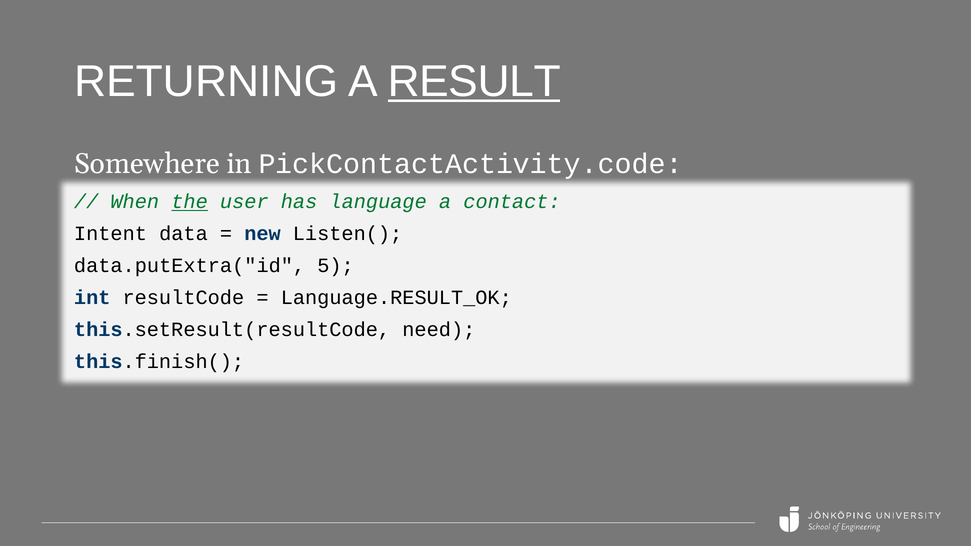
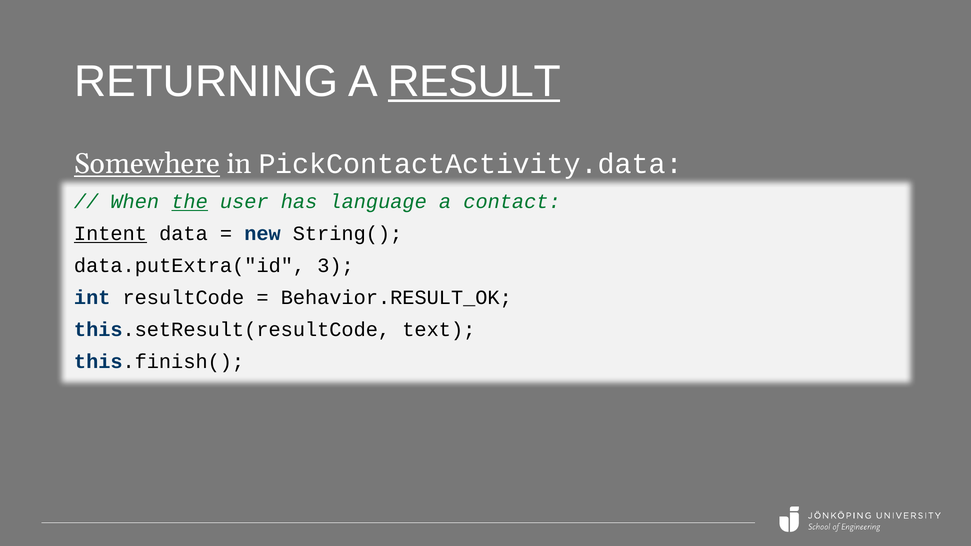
Somewhere underline: none -> present (147, 164)
PickContactActivity.code: PickContactActivity.code -> PickContactActivity.data (471, 164)
Intent underline: none -> present (110, 234)
Listen(: Listen( -> String( (348, 234)
5: 5 -> 3 (336, 266)
Language.RESULT_OK: Language.RESULT_OK -> Behavior.RESULT_OK (396, 298)
need: need -> text (439, 330)
